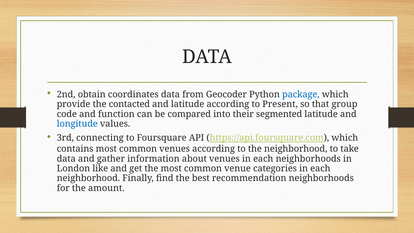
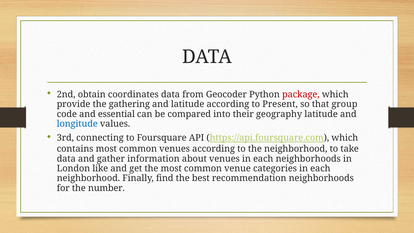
package colour: blue -> red (301, 94)
contacted: contacted -> gathering (129, 104)
function: function -> essential (116, 114)
segmented: segmented -> geography (279, 114)
amount: amount -> number (106, 188)
